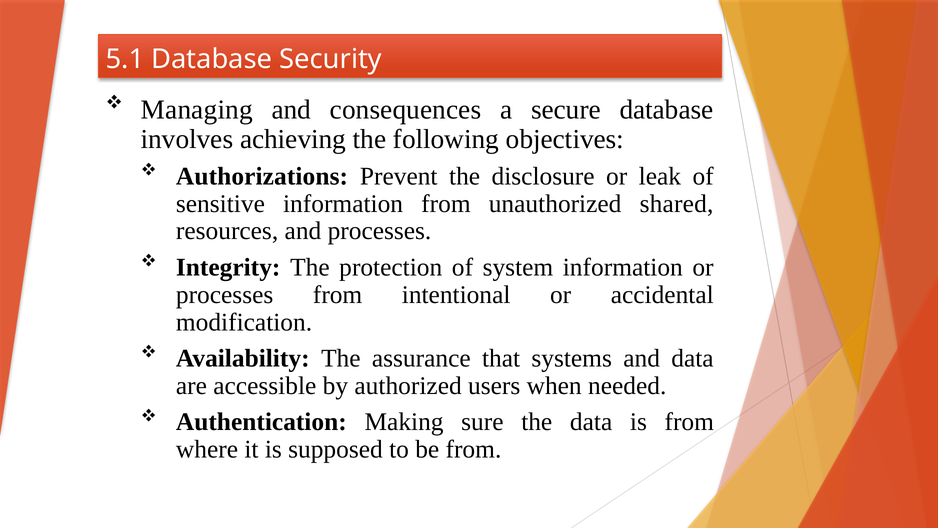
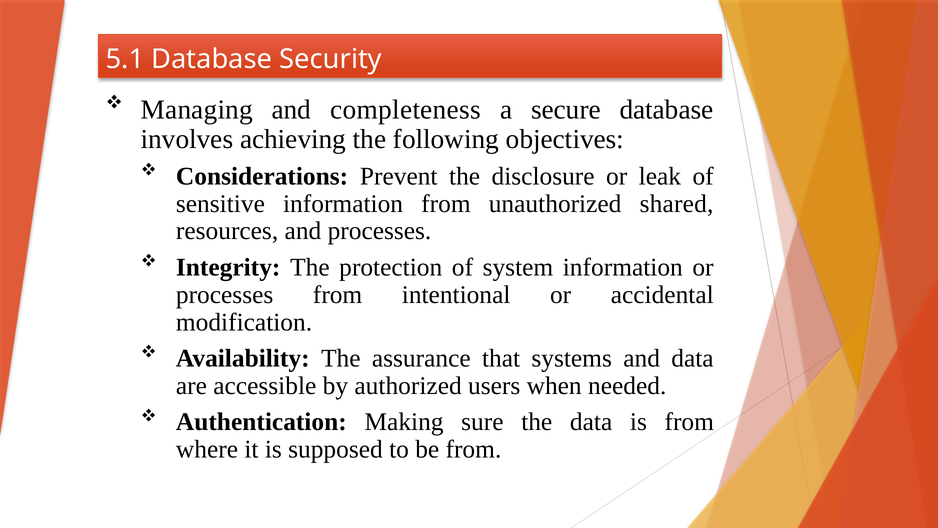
consequences: consequences -> completeness (406, 110)
Authorizations: Authorizations -> Considerations (262, 176)
